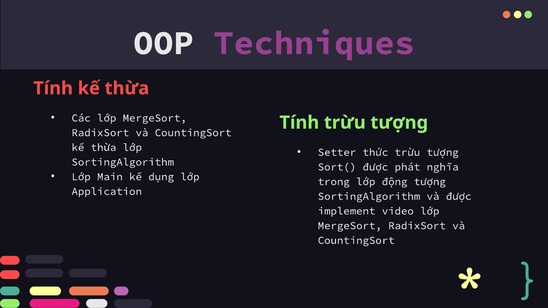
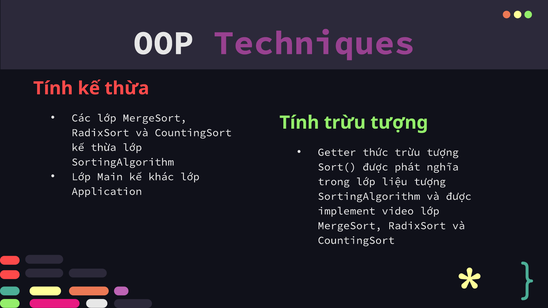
Setter: Setter -> Getter (337, 152)
dụng: dụng -> khác (161, 177)
động: động -> liệu (395, 182)
